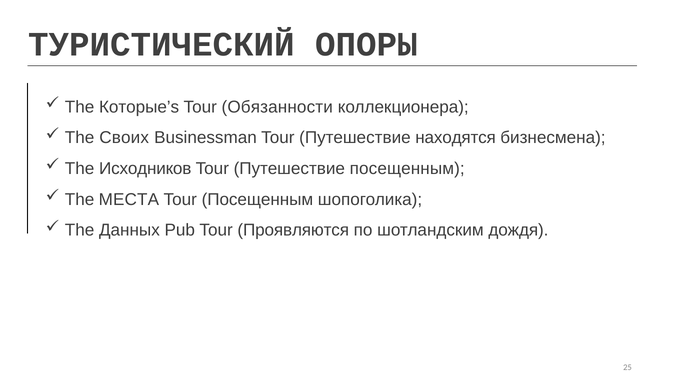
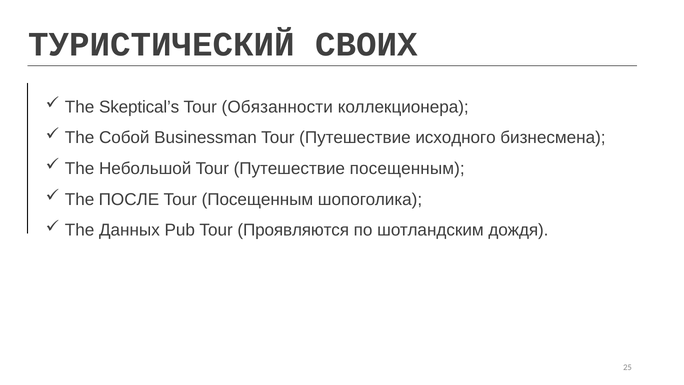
ОПОРЫ: ОПОРЫ -> СВОИХ (367, 44)
Которые’s: Которые’s -> Skeptical’s (139, 107)
Своих: Своих -> Собой (124, 138)
находятся: находятся -> исходного (456, 138)
Исходников: Исходников -> Небольшой (145, 169)
МЕСТА: МЕСТА -> ПОСЛЕ (129, 199)
